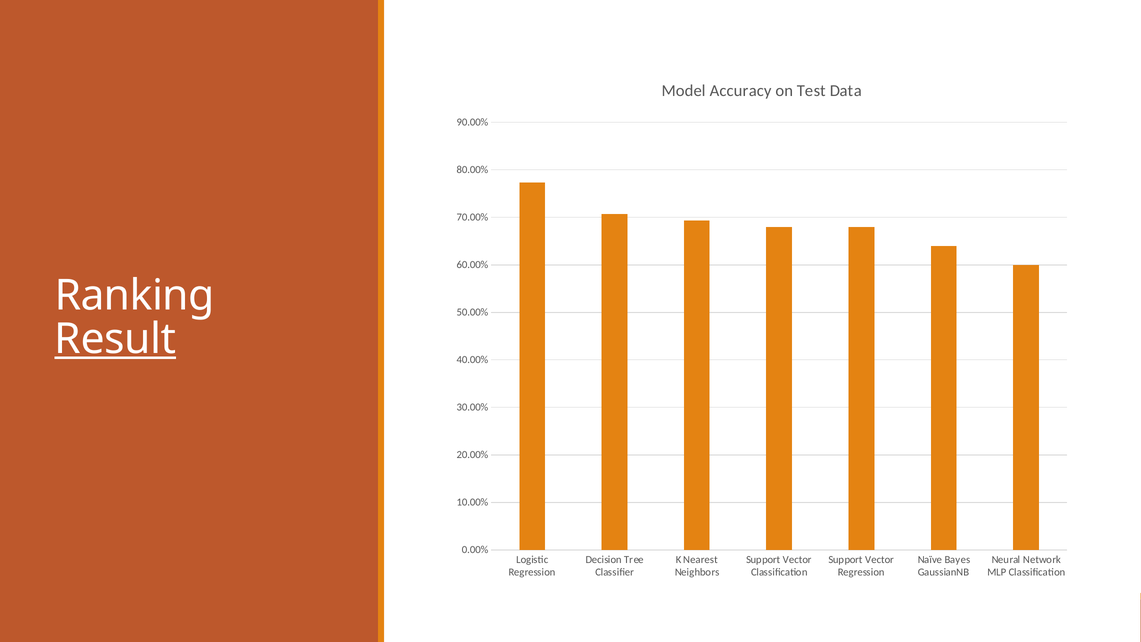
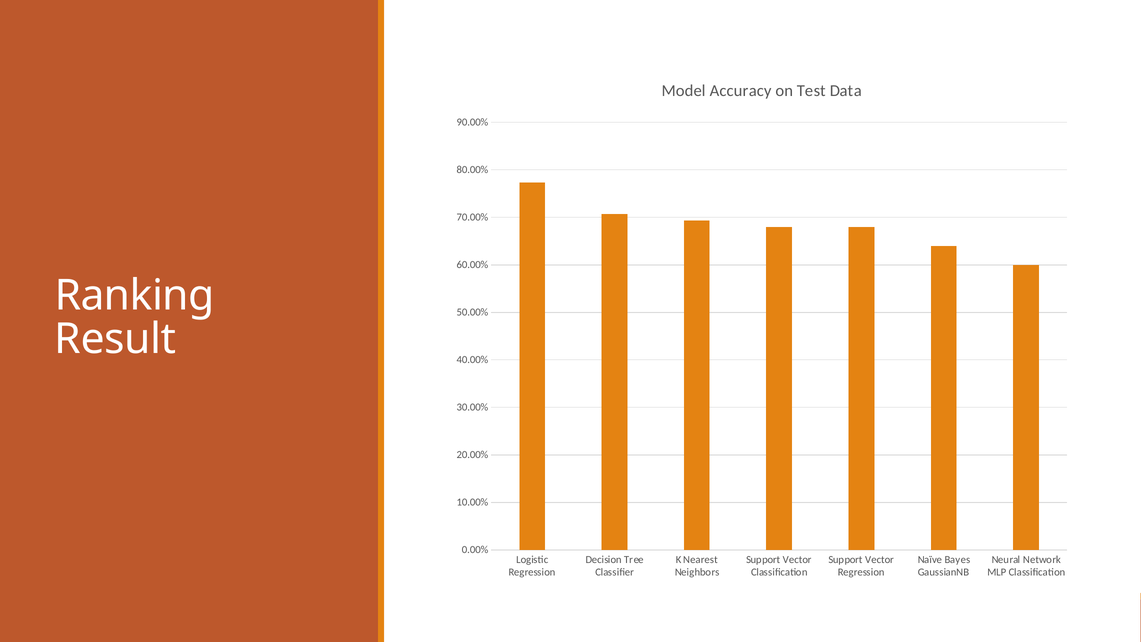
Result underline: present -> none (115, 339)
